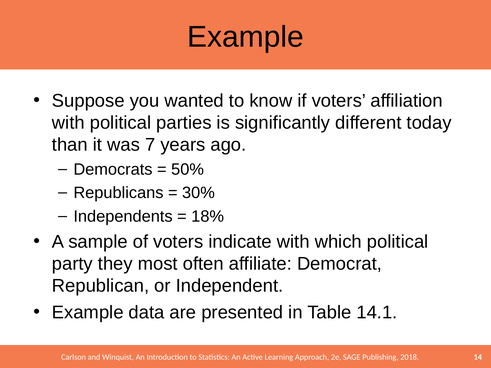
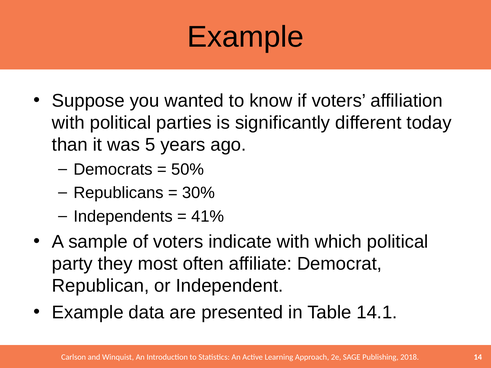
7: 7 -> 5 (150, 145)
18%: 18% -> 41% (208, 216)
